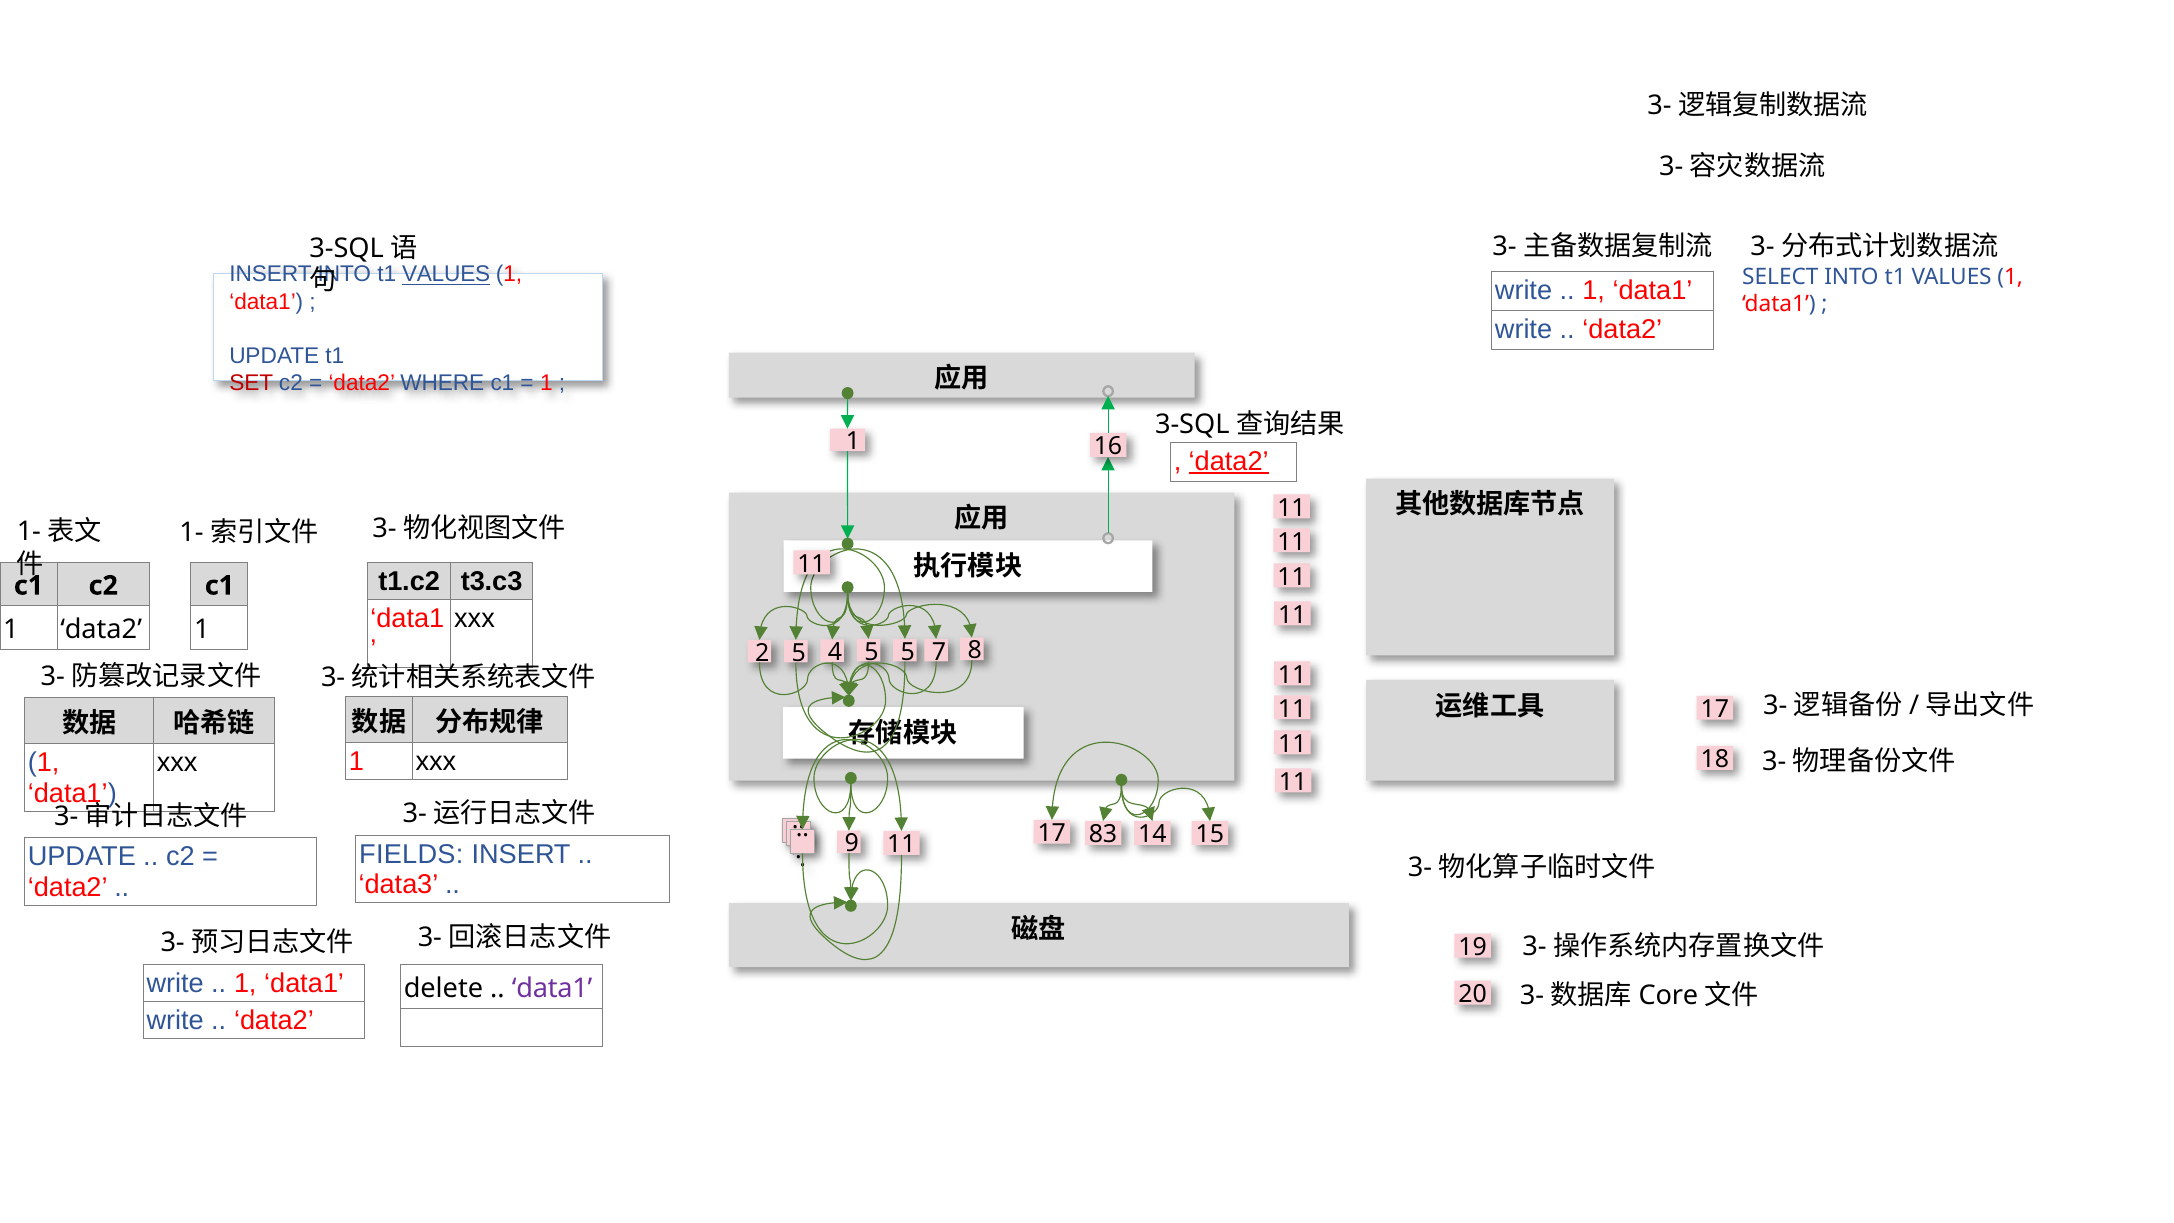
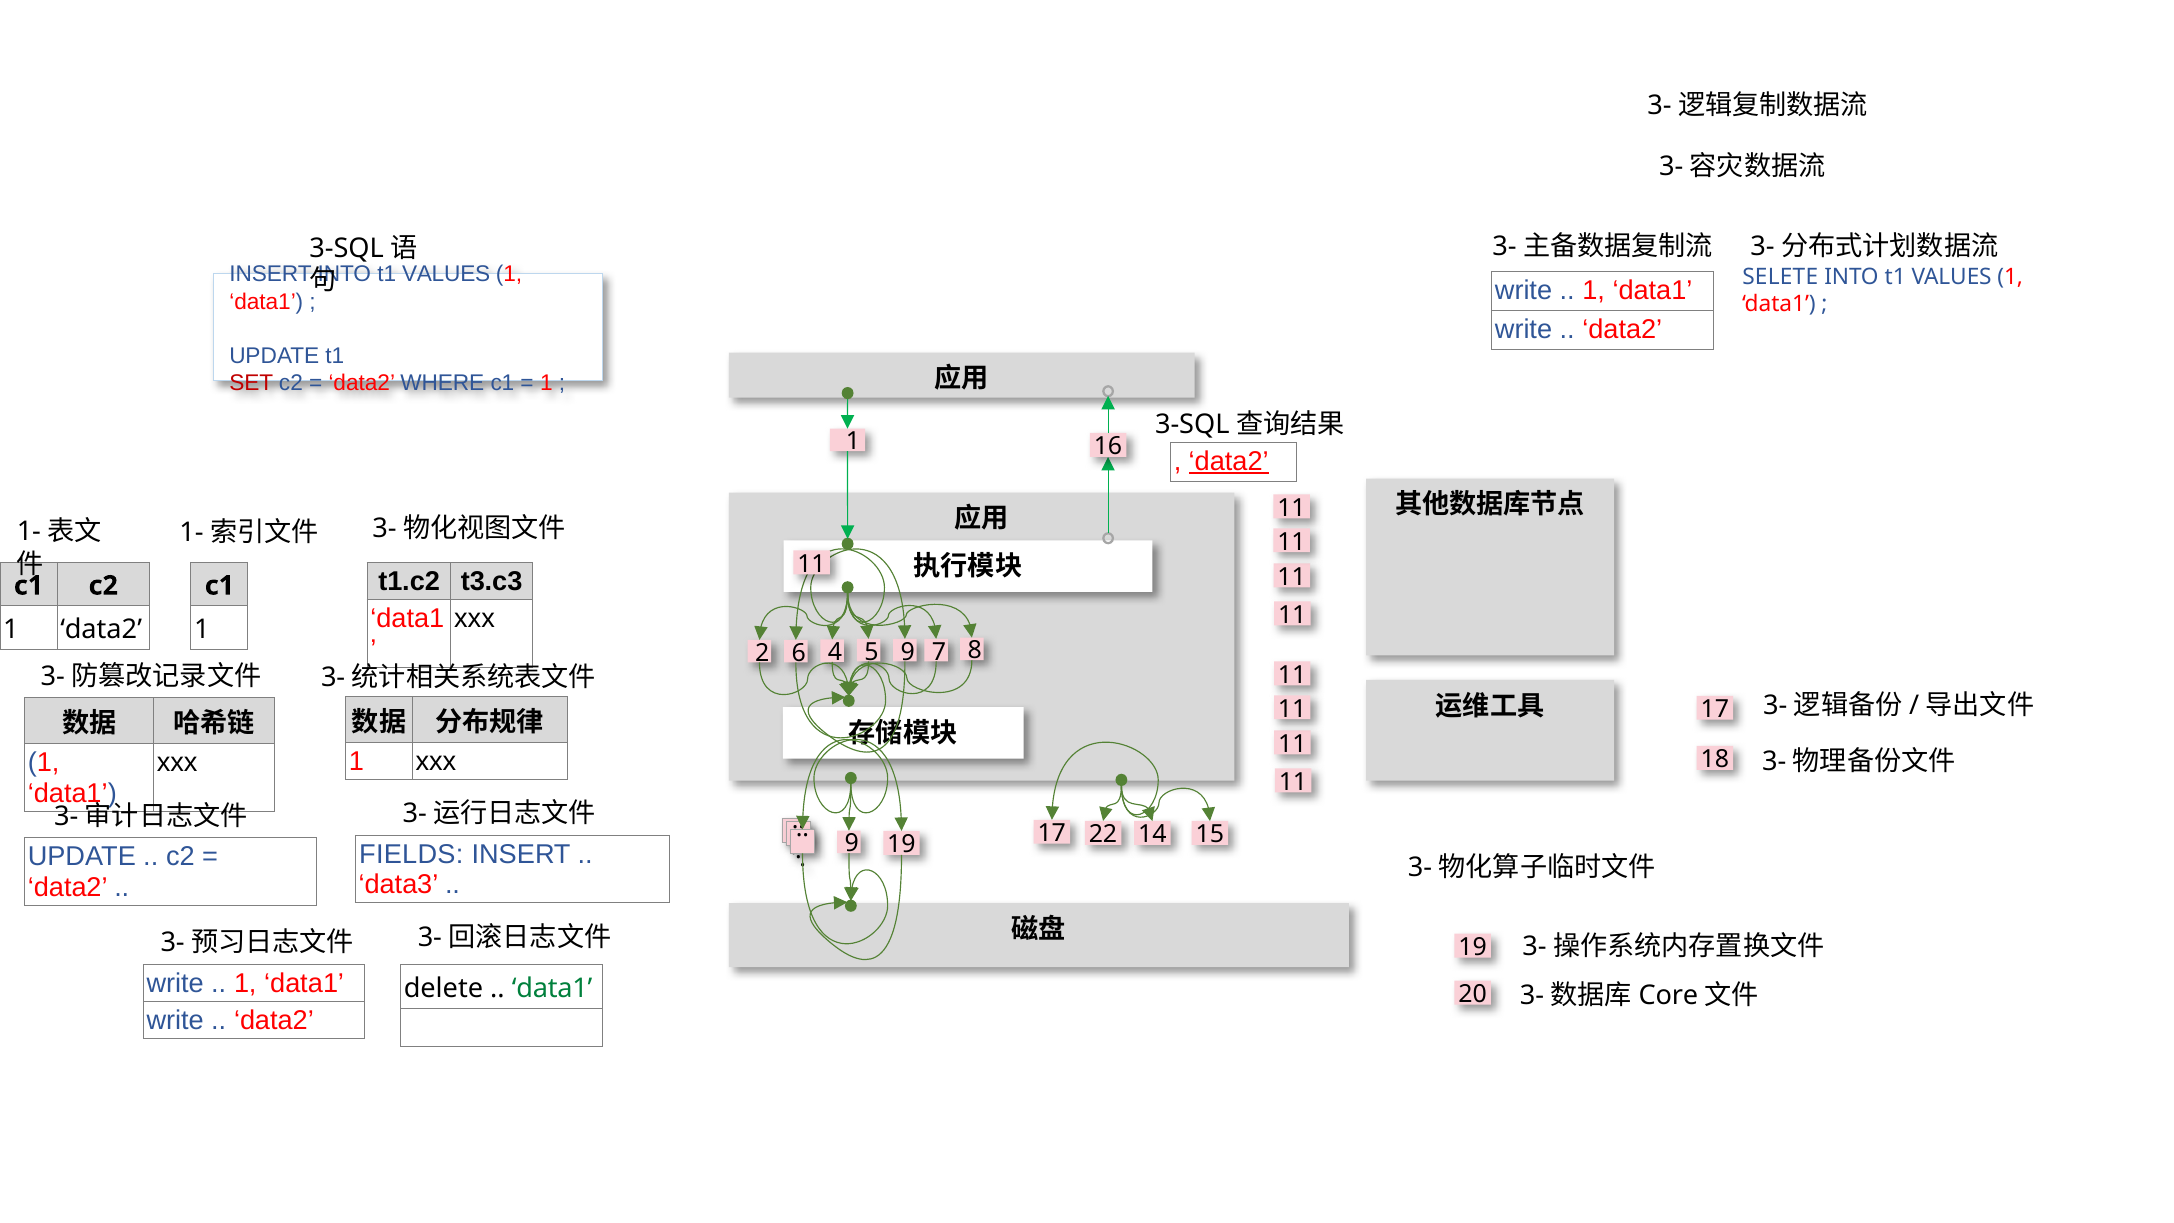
VALUES underline: present -> none (446, 274)
SELECT: SELECT -> SELETE (1780, 277)
2 5: 5 -> 6 (799, 653)
5 5: 5 -> 9 (908, 652)
83: 83 -> 22 (1103, 834)
9 11: 11 -> 19 (901, 844)
data1 colour: purple -> green (552, 988)
